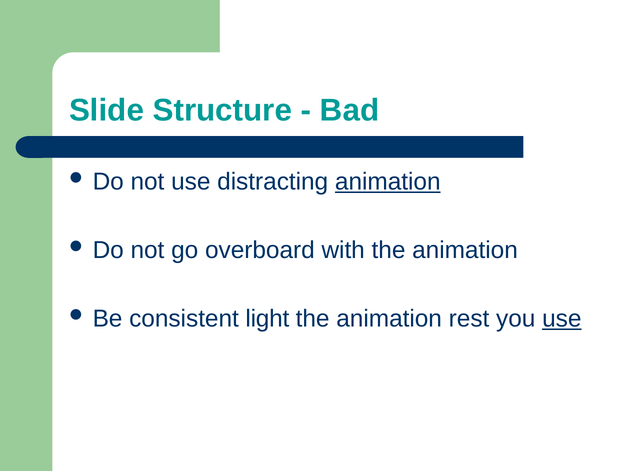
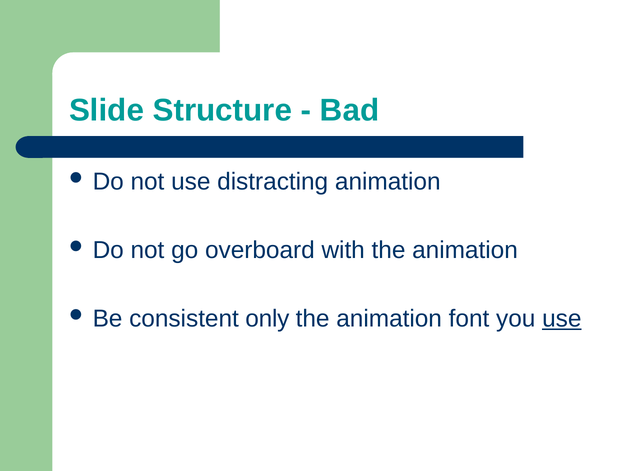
animation underline: present -> none (388, 182)
light: light -> only (267, 319)
rest: rest -> font (469, 319)
